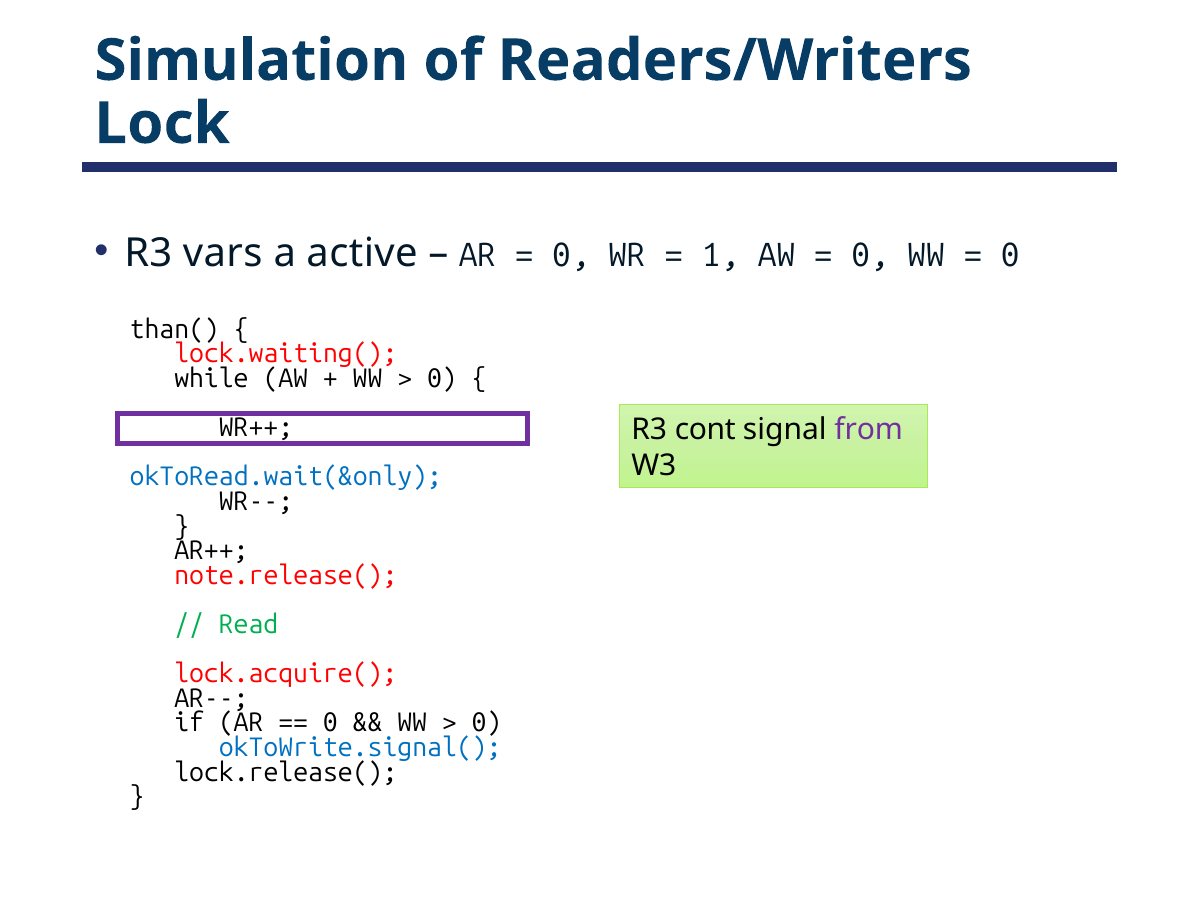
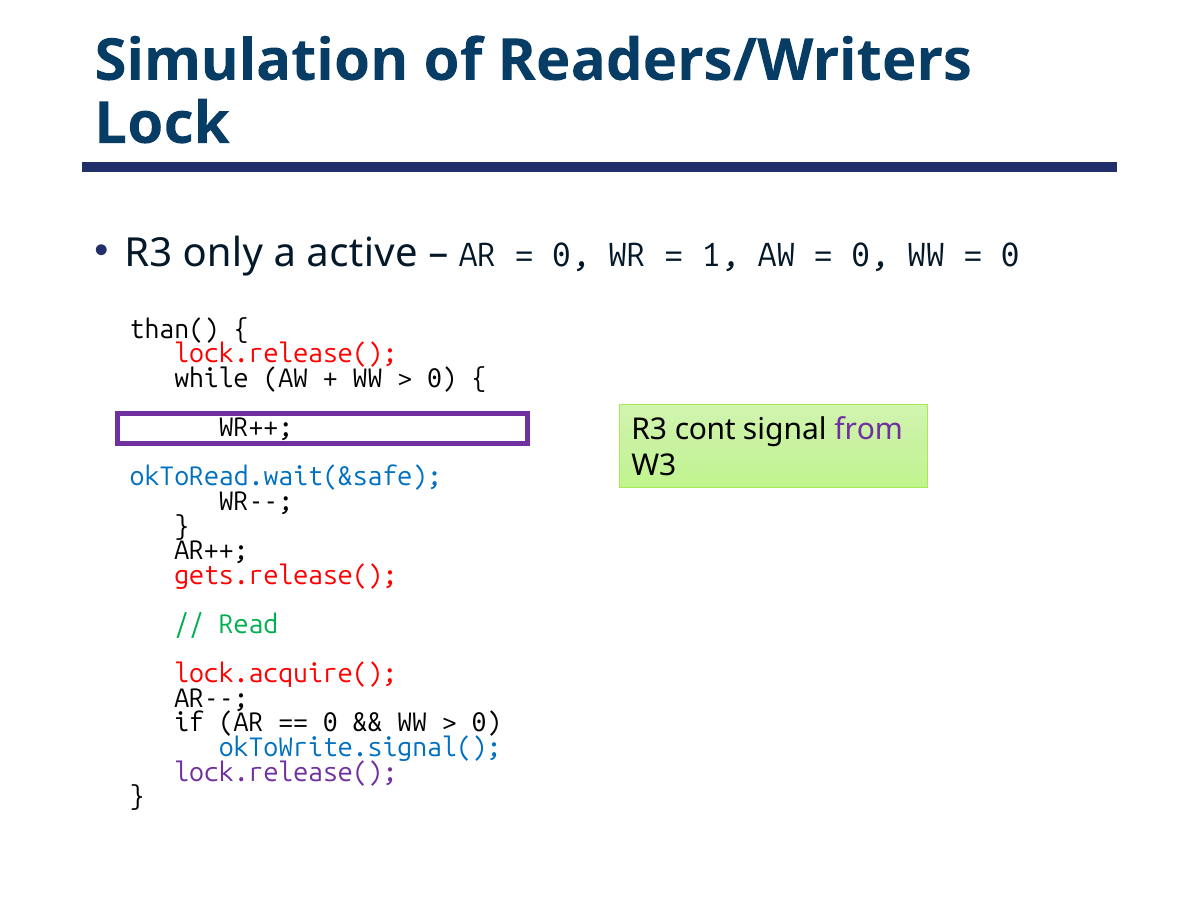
vars: vars -> only (223, 253)
lock.waiting(: lock.waiting( -> lock.release( (286, 354)
okToRead.wait(&only: okToRead.wait(&only -> okToRead.wait(&safe (286, 477)
note.release(: note.release( -> gets.release( (286, 575)
lock.release( colour: black -> purple (286, 772)
